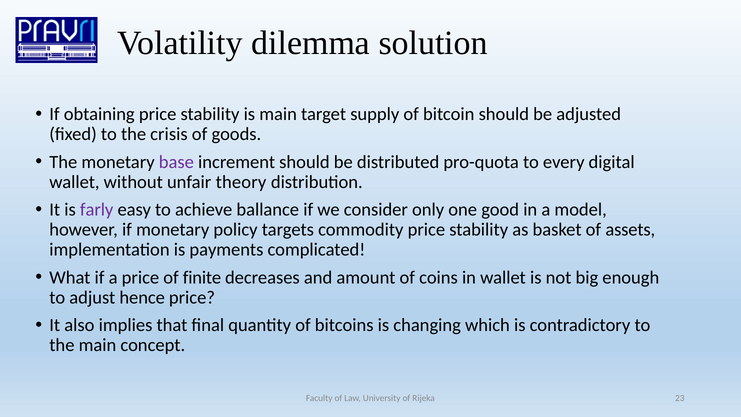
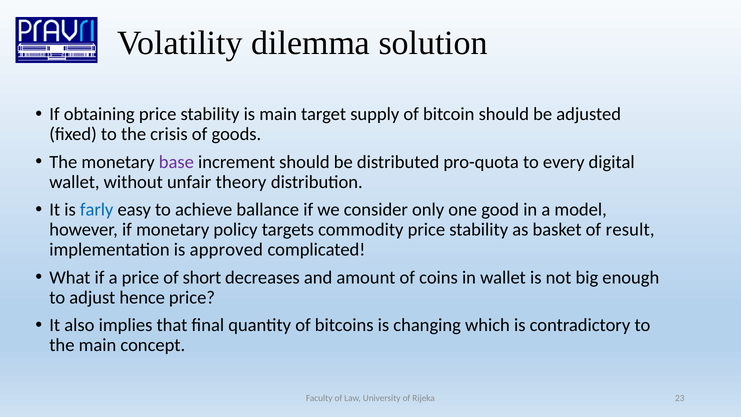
farly colour: purple -> blue (97, 210)
assets: assets -> result (630, 230)
payments: payments -> approved (226, 250)
finite: finite -> short (202, 277)
